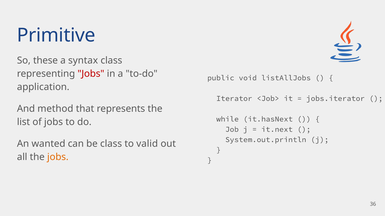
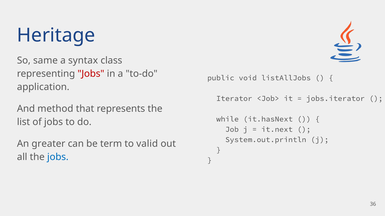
Primitive: Primitive -> Heritage (56, 35)
these: these -> same (45, 61)
wanted: wanted -> greater (48, 144)
be class: class -> term (111, 144)
jobs colour: orange -> blue (58, 157)
